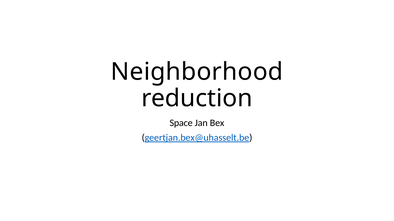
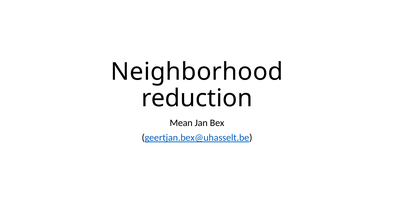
Space: Space -> Mean (181, 123)
